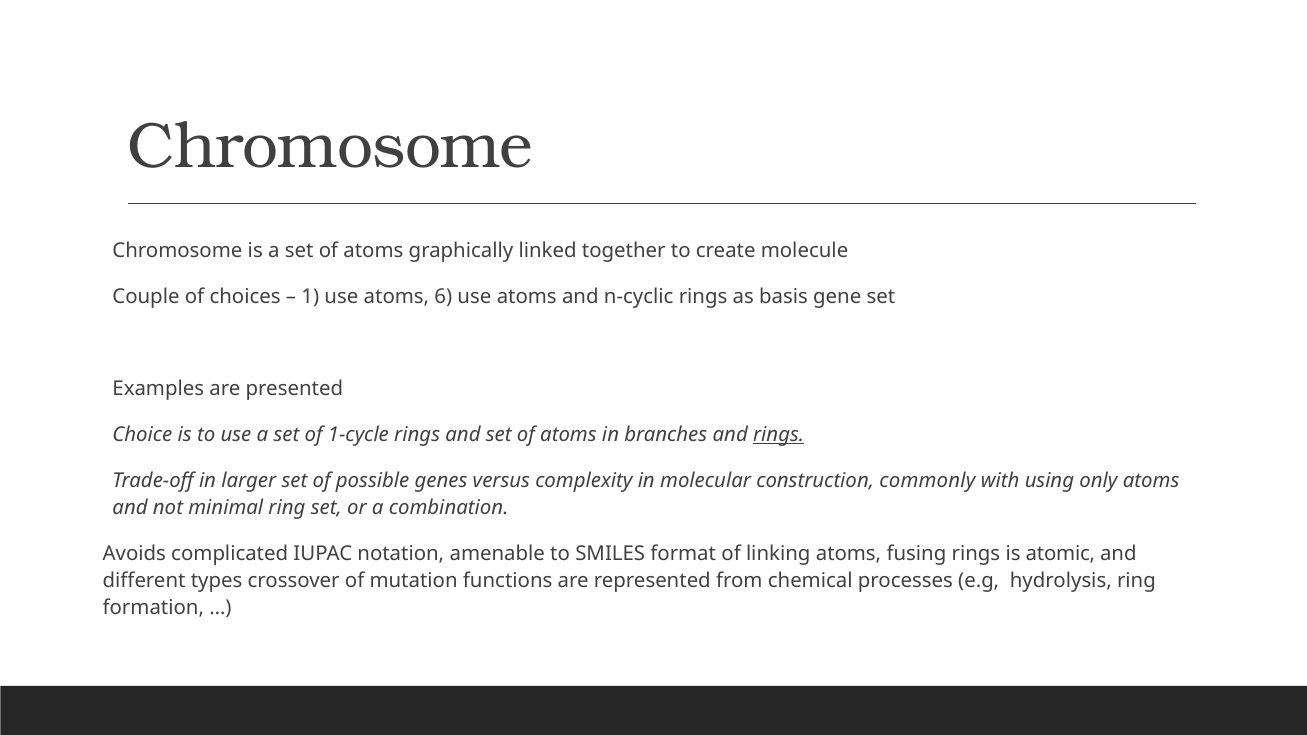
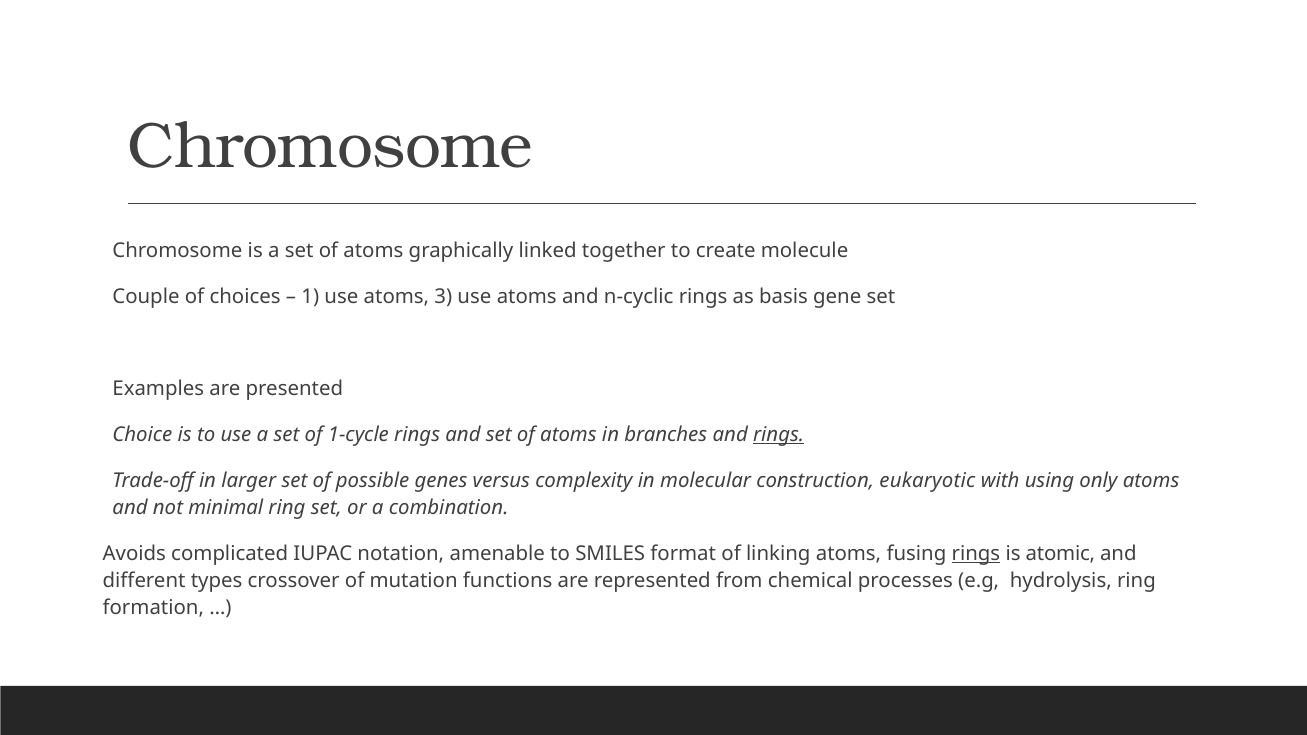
6: 6 -> 3 (443, 297)
commonly: commonly -> eukaryotic (927, 481)
rings underline: none -> present (976, 554)
